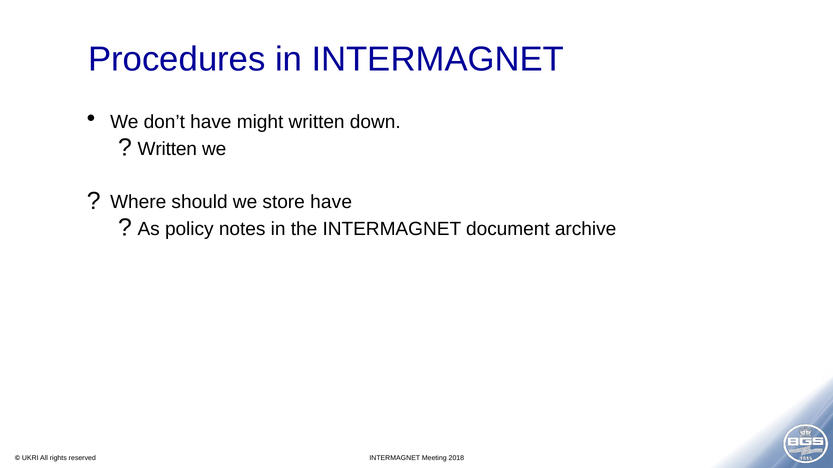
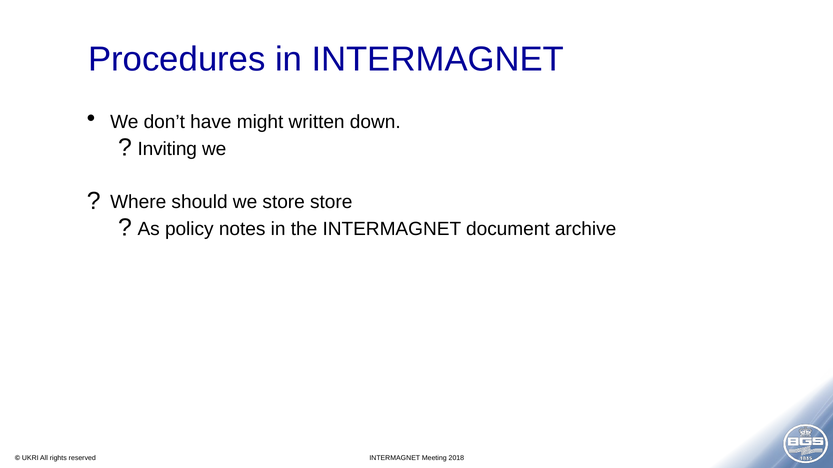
Written: Written -> Inviting (167, 149)
store have: have -> store (331, 202)
